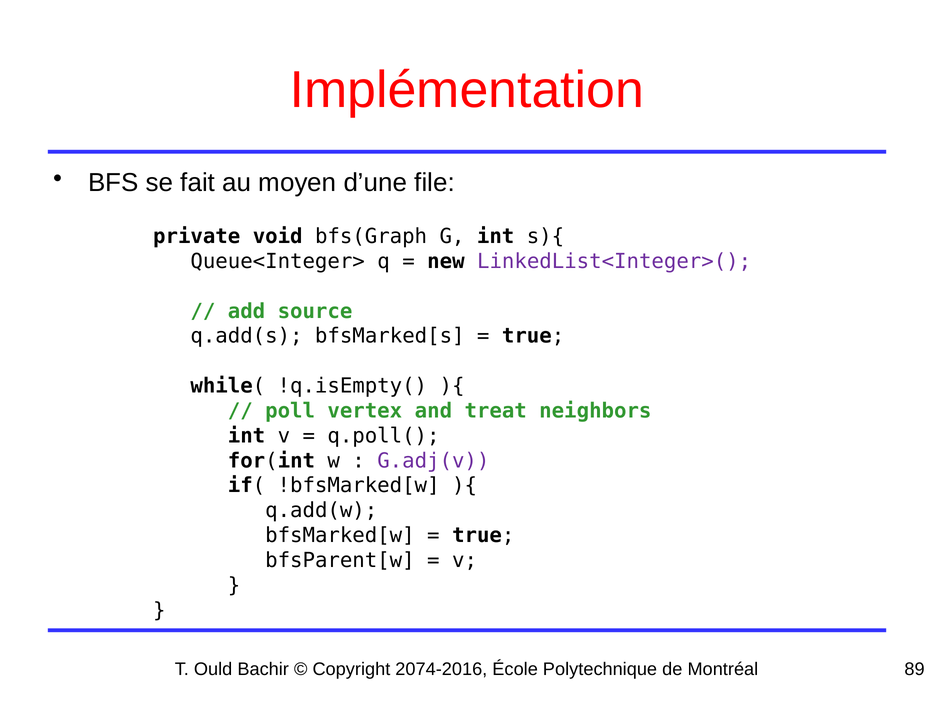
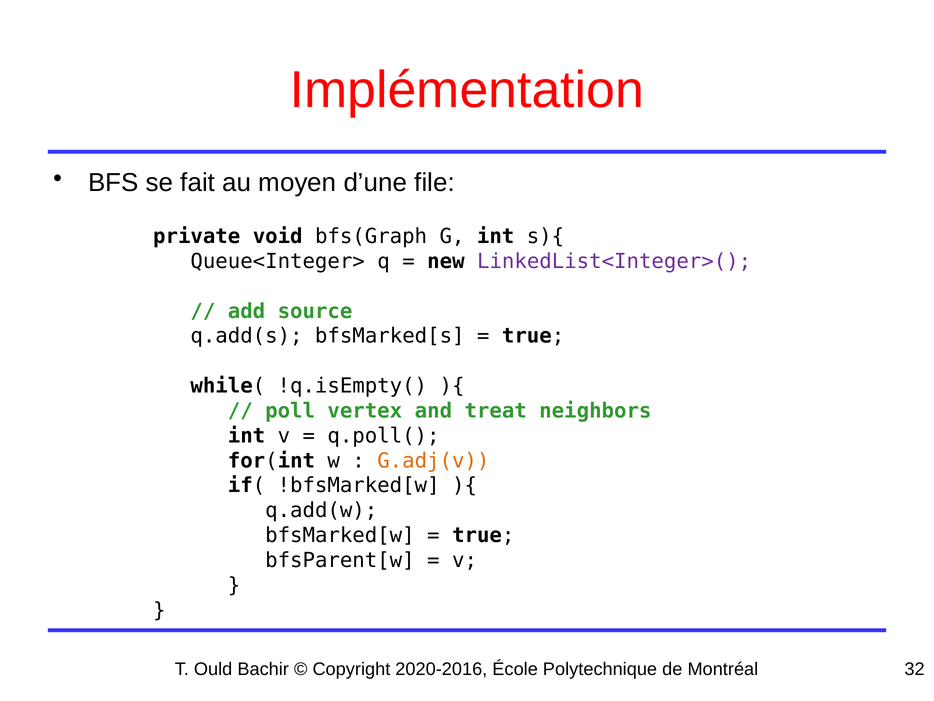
G.adj(v colour: purple -> orange (433, 460)
2074-2016: 2074-2016 -> 2020-2016 (441, 669)
89: 89 -> 32 (915, 669)
